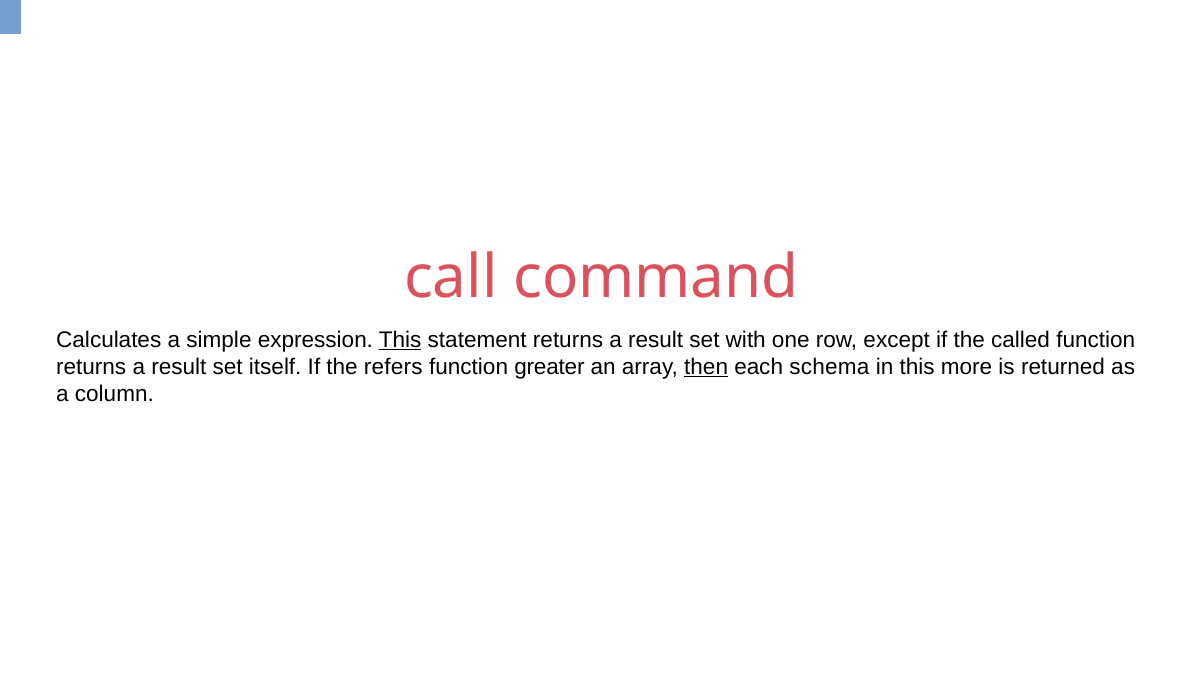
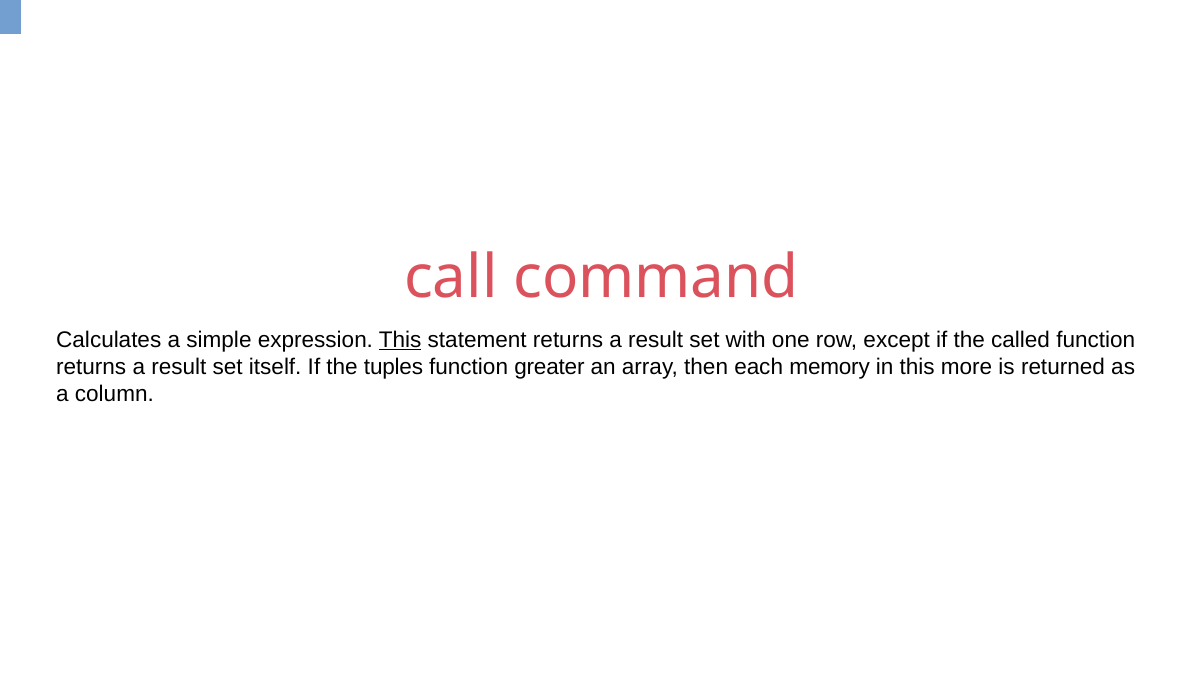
refers: refers -> tuples (394, 367)
then underline: present -> none (706, 367)
schema: schema -> memory (830, 367)
